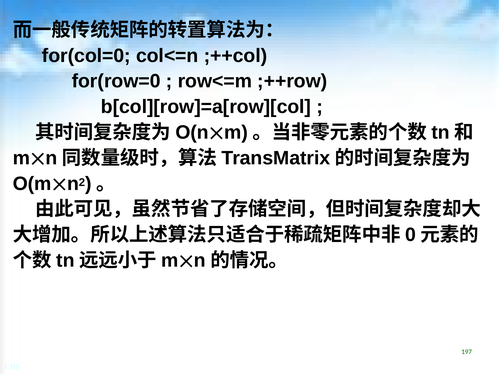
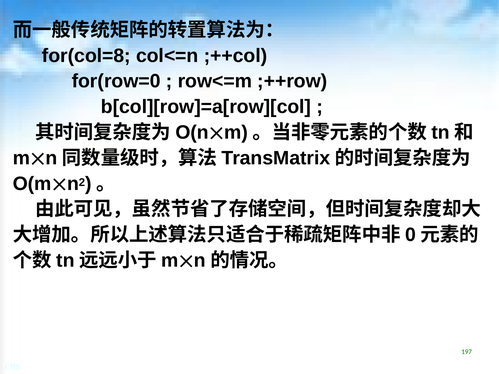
for(col=0: for(col=0 -> for(col=8 (86, 56)
